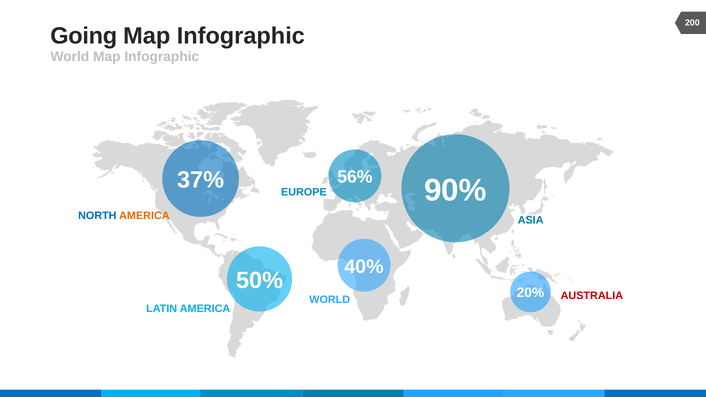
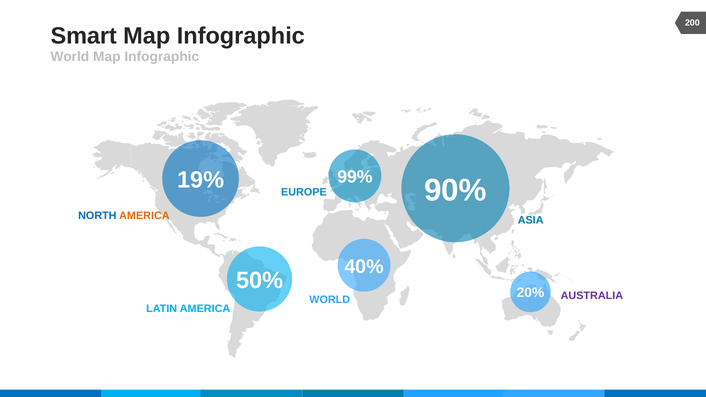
Going: Going -> Smart (84, 36)
56%: 56% -> 99% (355, 177)
37%: 37% -> 19% (201, 180)
AUSTRALIA colour: red -> purple (592, 296)
